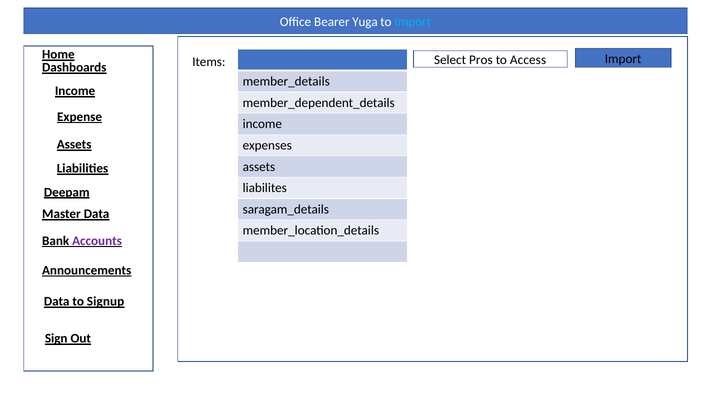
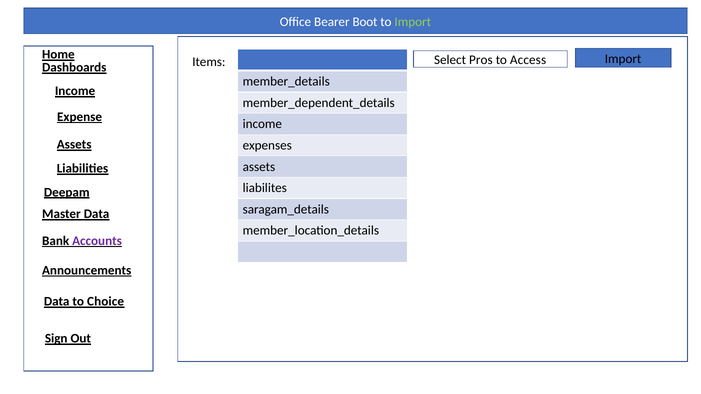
Yuga: Yuga -> Boot (365, 22)
Import colour: light blue -> light green (413, 22)
Signup: Signup -> Choice (106, 302)
